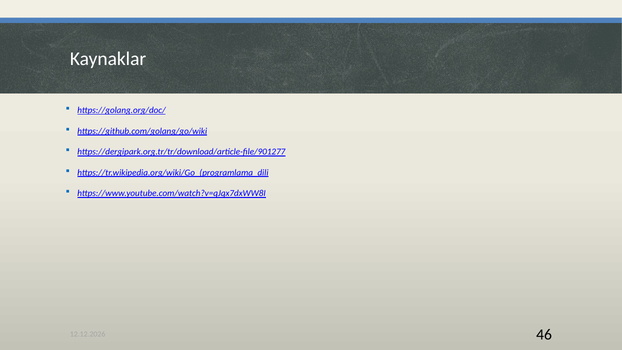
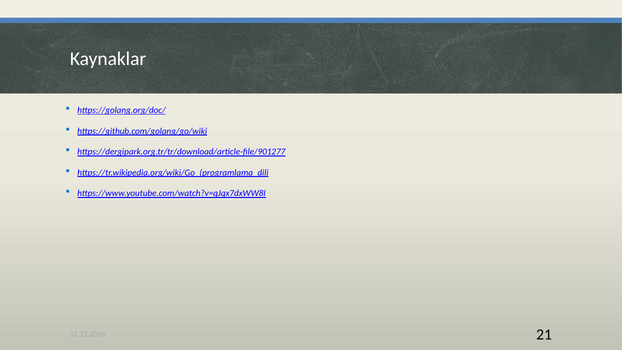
46: 46 -> 21 (544, 335)
